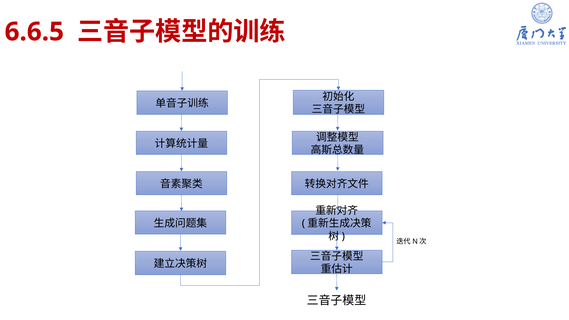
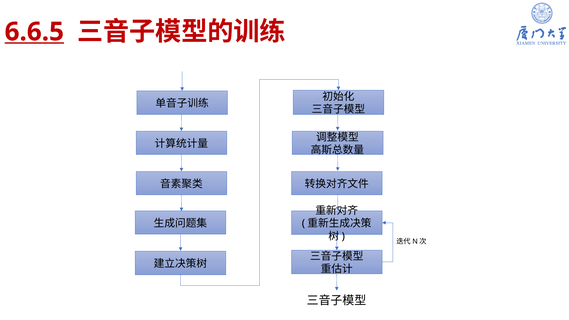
6.6.5 underline: none -> present (34, 32)
